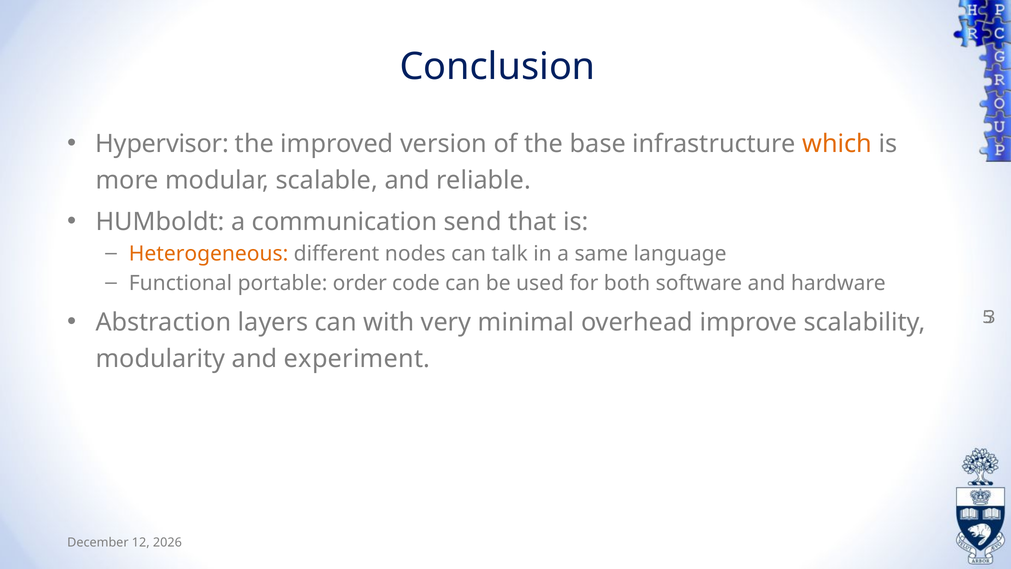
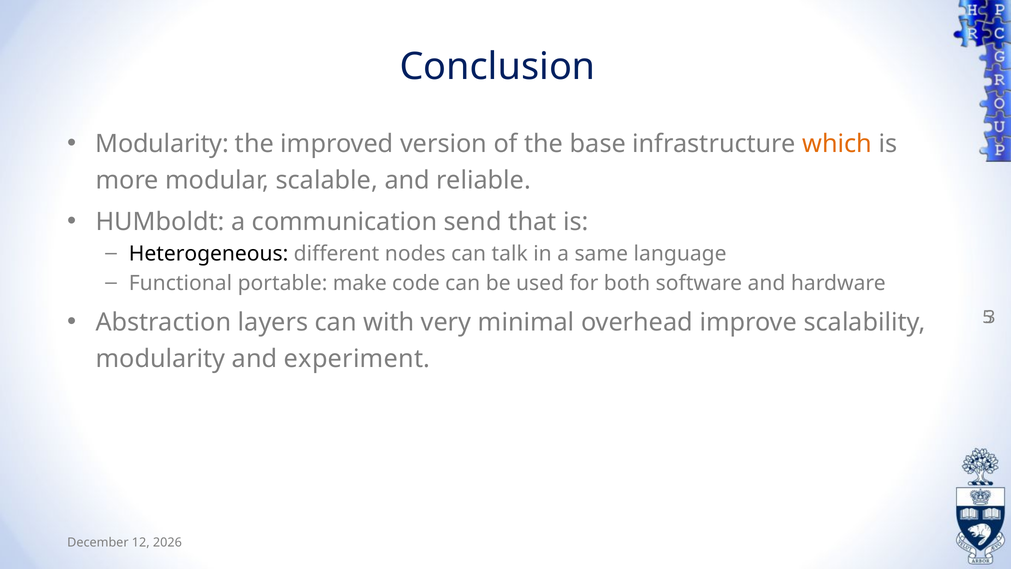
Hypervisor: Hypervisor -> Modularity (162, 144)
Heterogeneous colour: orange -> black (209, 253)
order: order -> make (360, 283)
